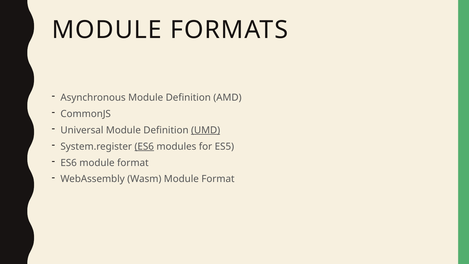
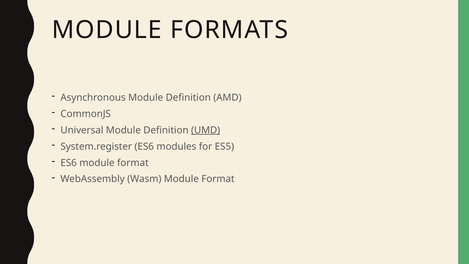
ES6 underline: present -> none (144, 146)
